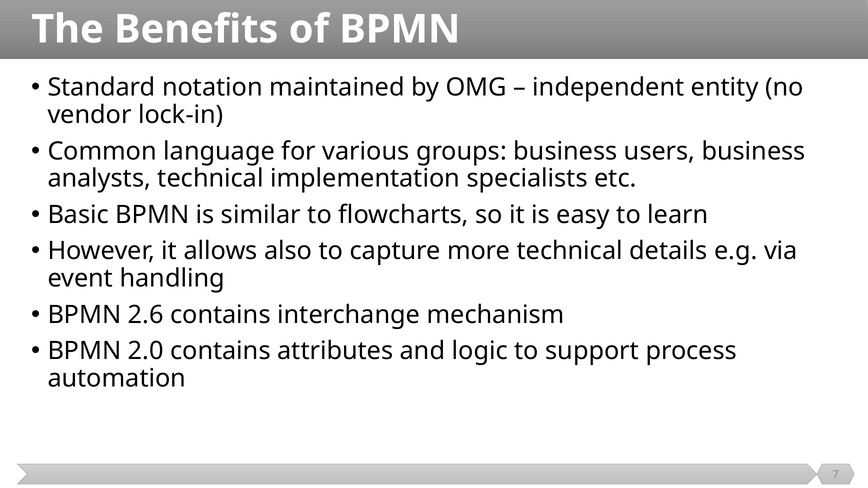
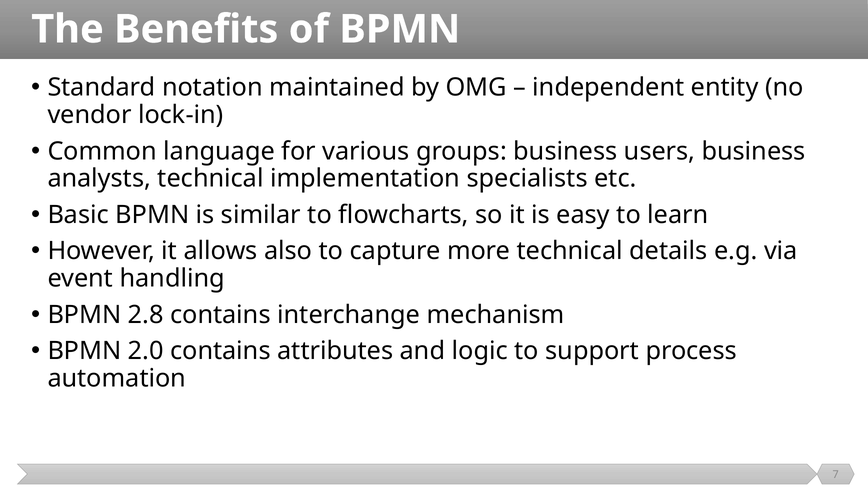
2.6: 2.6 -> 2.8 (146, 315)
